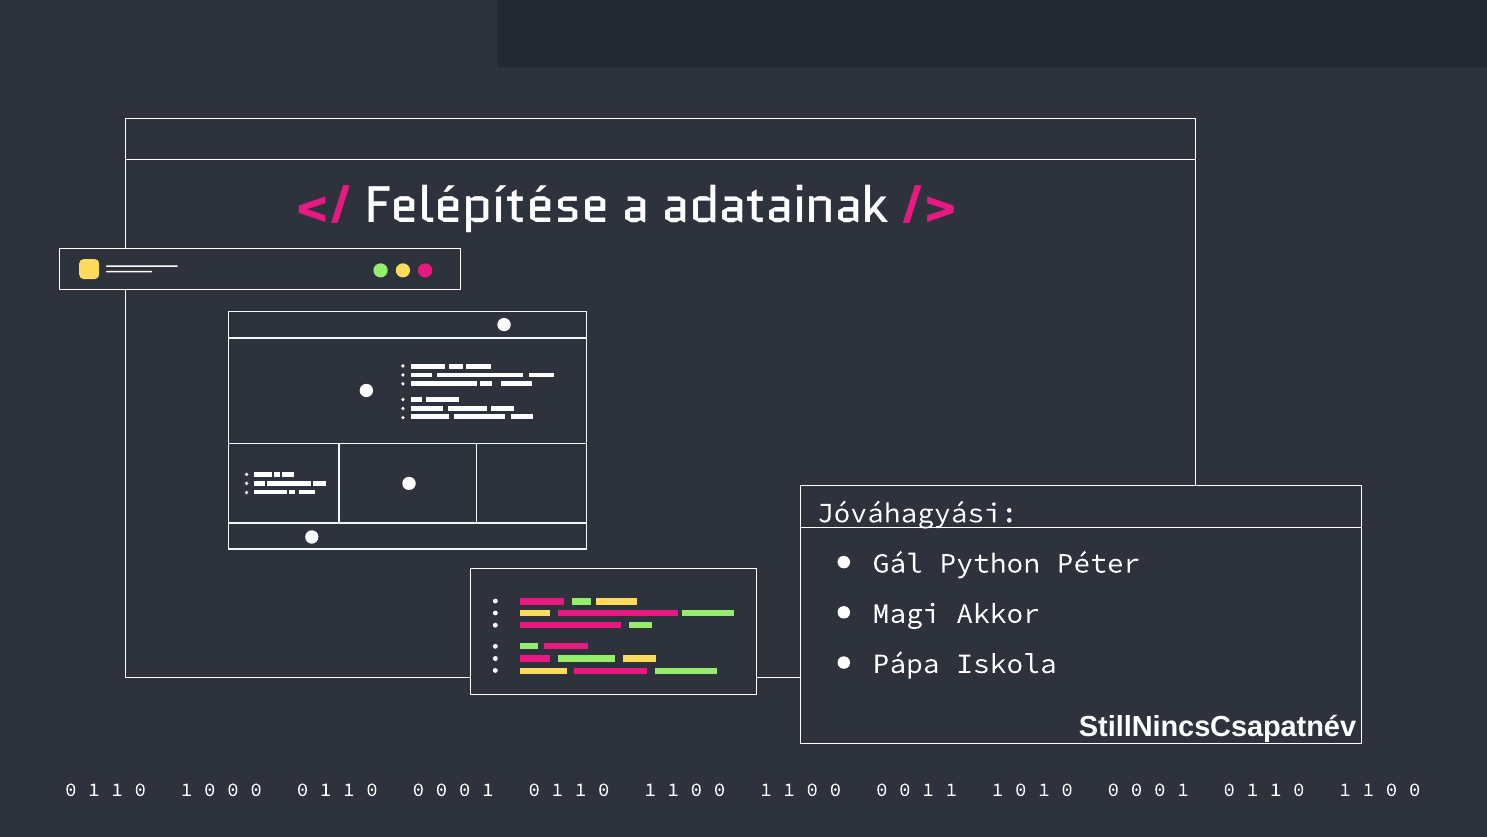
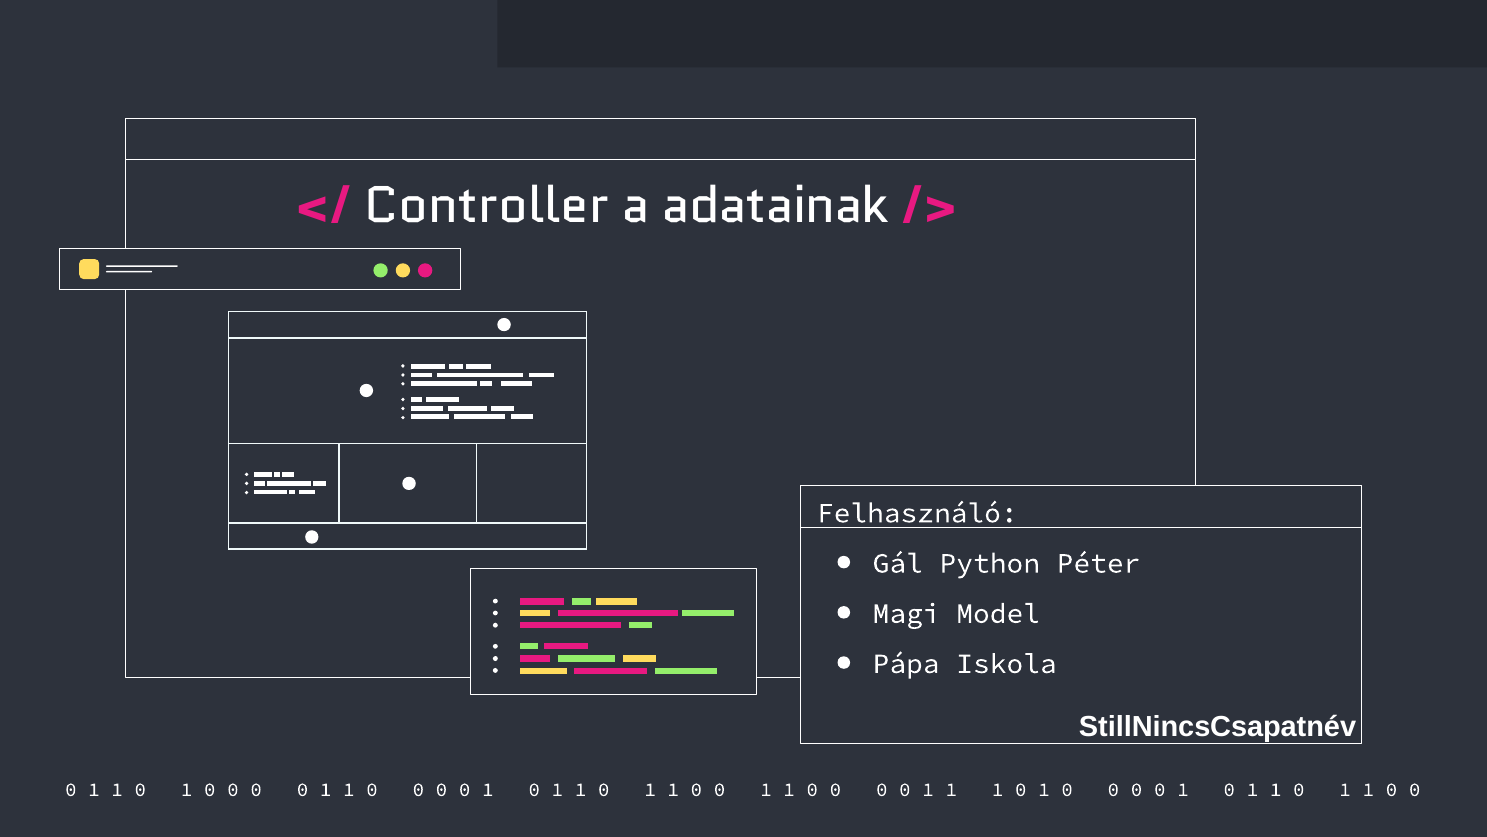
Felépítése: Felépítése -> Controller (487, 206)
Jóváhagyási: Jóváhagyási -> Felhasználó (917, 513)
Akkor: Akkor -> Model (998, 613)
